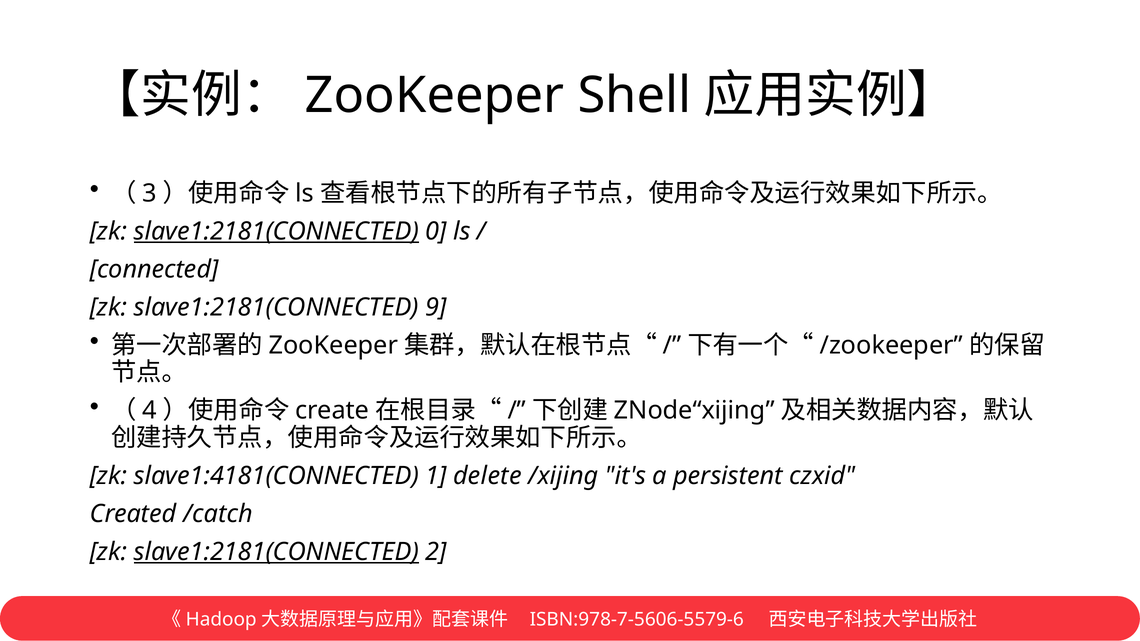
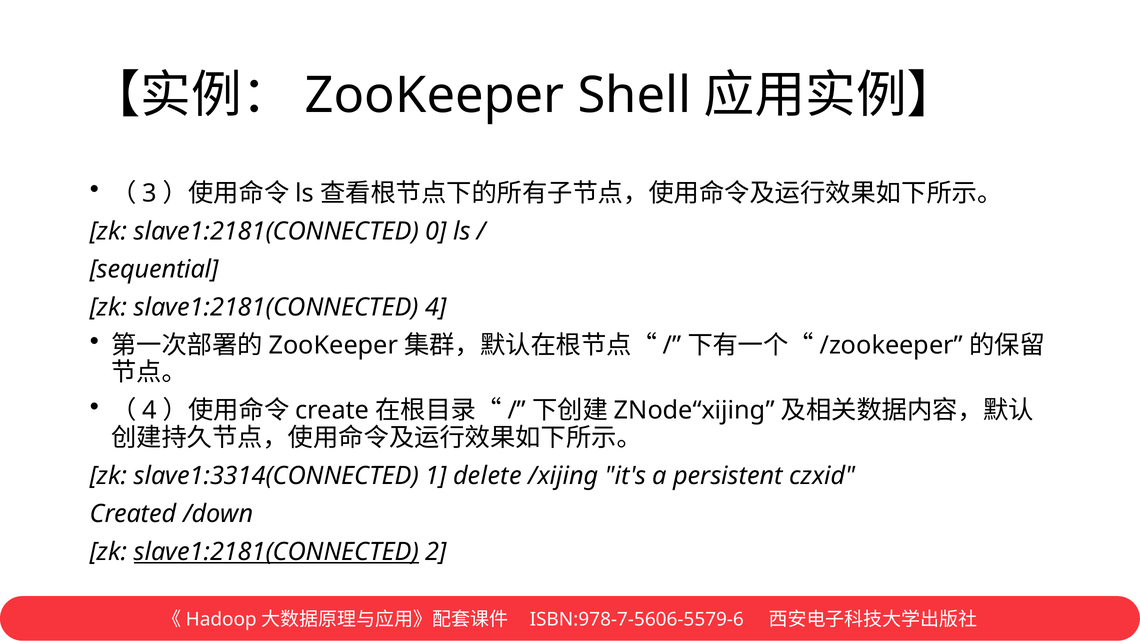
slave1:2181(CONNECTED underline: present -> none (276, 231)
connected: connected -> sequential (154, 269)
9: 9 -> 4 (436, 307)
slave1:4181(CONNECTED: slave1:4181(CONNECTED -> slave1:3314(CONNECTED (276, 476)
/catch: /catch -> /down (218, 514)
